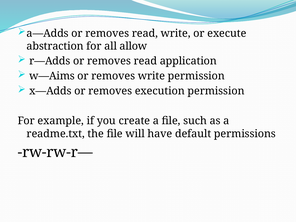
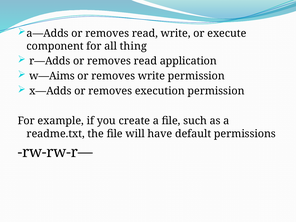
abstraction: abstraction -> component (55, 46)
allow: allow -> thing (133, 46)
